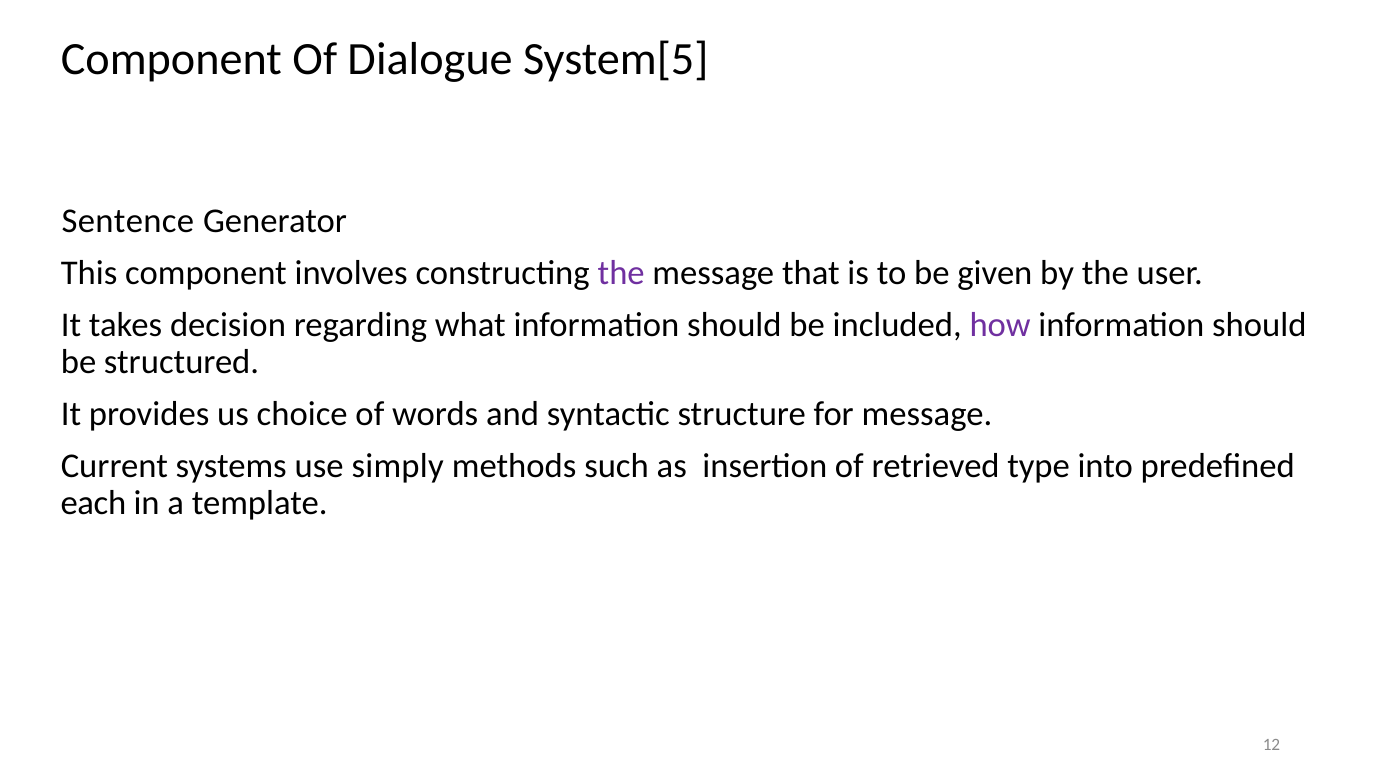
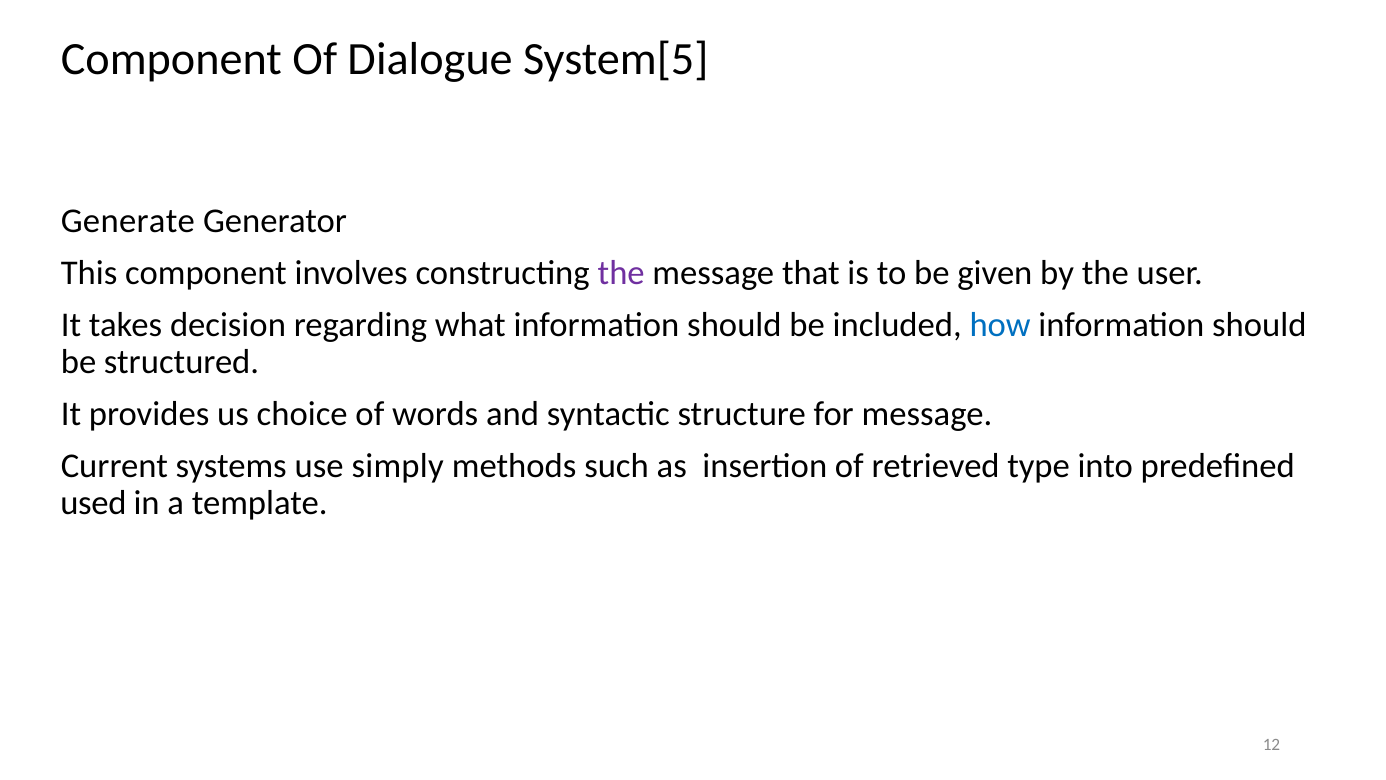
Sentence: Sentence -> Generate (128, 221)
how colour: purple -> blue (1000, 325)
each: each -> used (93, 503)
